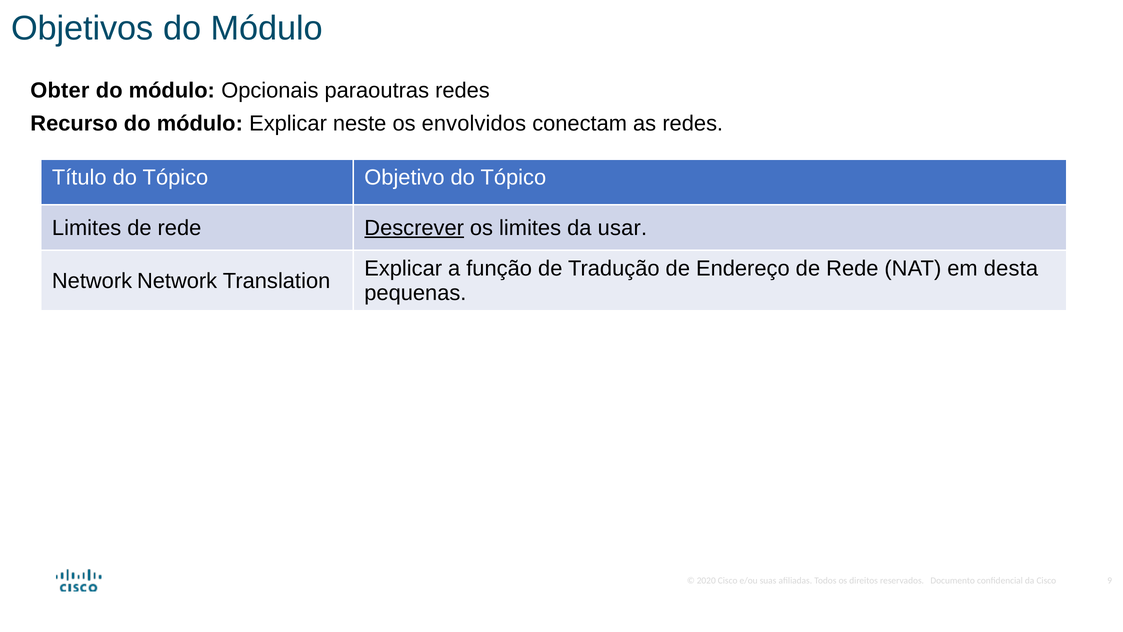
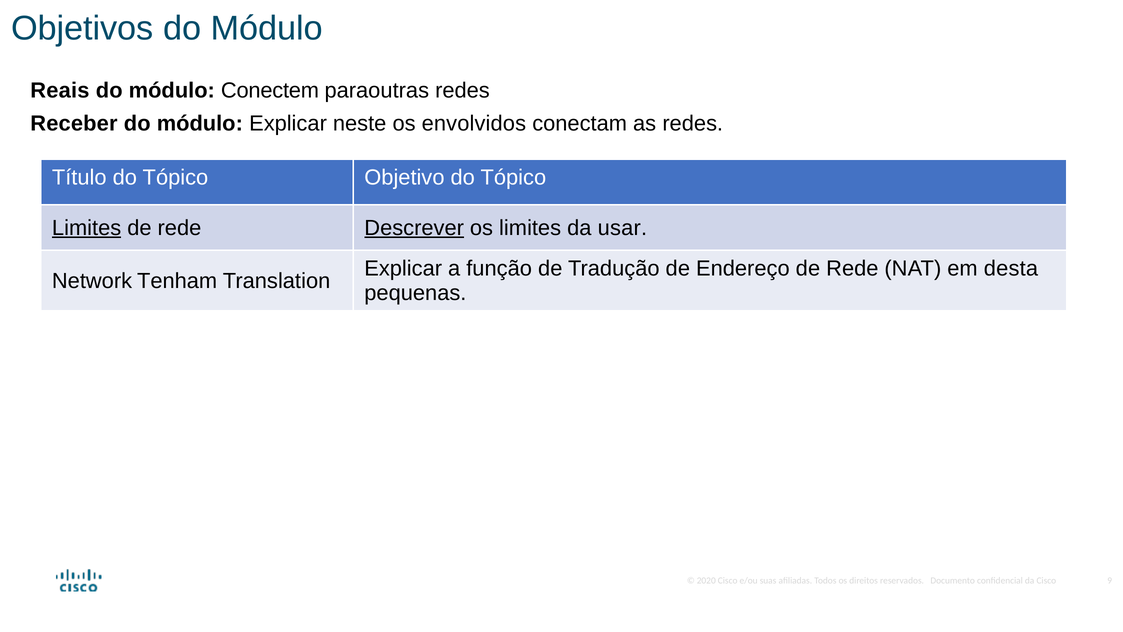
Obter: Obter -> Reais (60, 91)
Opcionais: Opcionais -> Conectem (270, 91)
Recurso: Recurso -> Receber (74, 123)
Limites underline: none -> present (87, 228)
Network Network: Network -> Tenham (177, 281)
